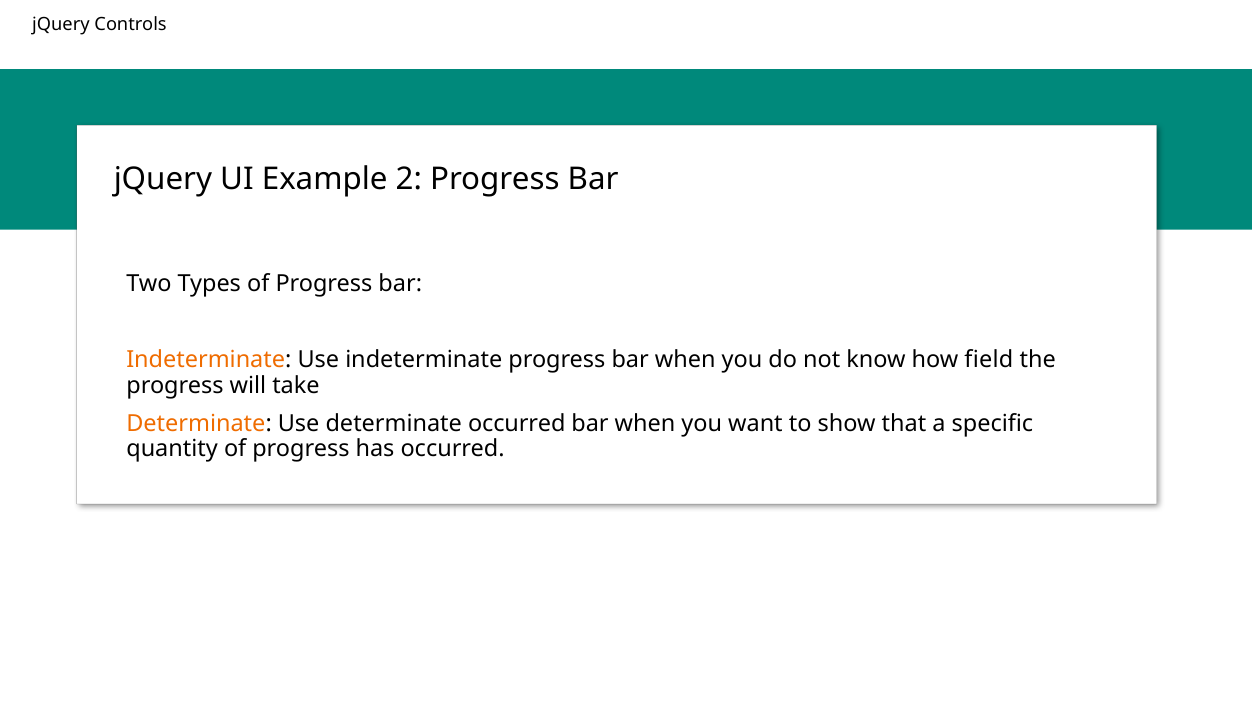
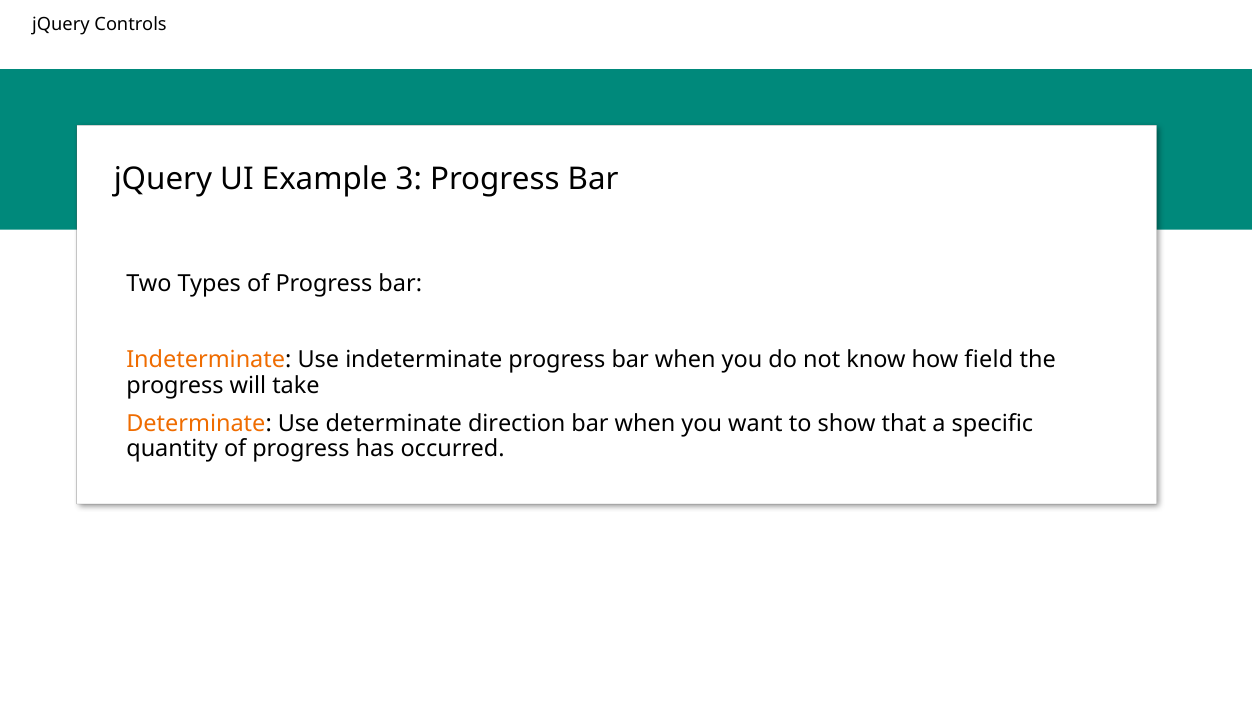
2: 2 -> 3 (409, 179)
determinate occurred: occurred -> direction (517, 424)
